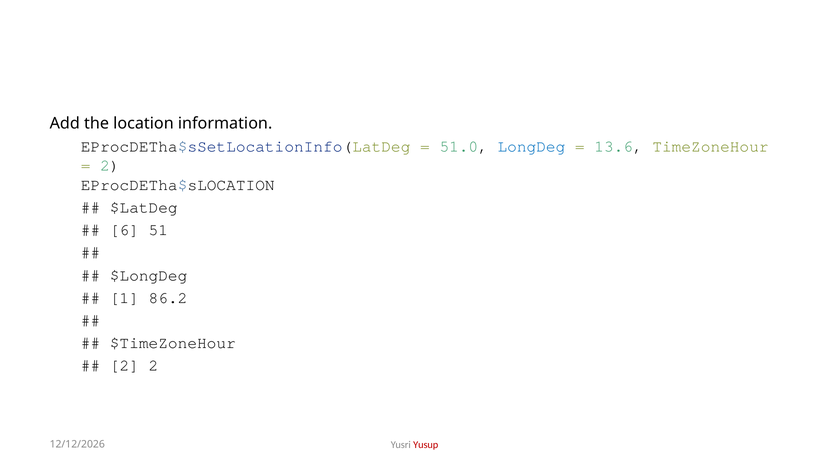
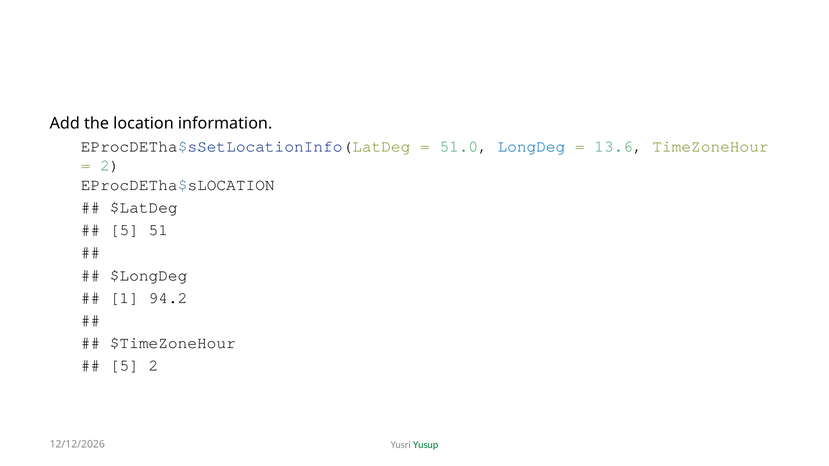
6: 6 -> 5 (124, 230)
86.2: 86.2 -> 94.2 (168, 298)
2: 2 -> 5 (124, 366)
Yusup colour: red -> green (426, 445)
